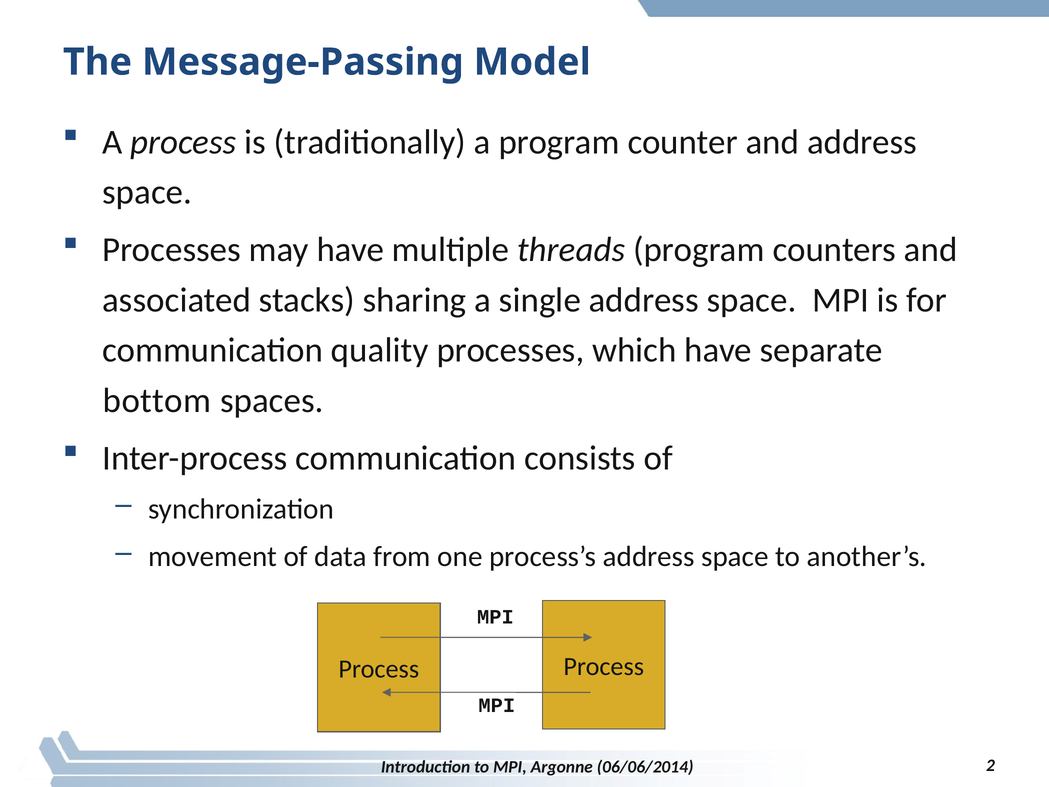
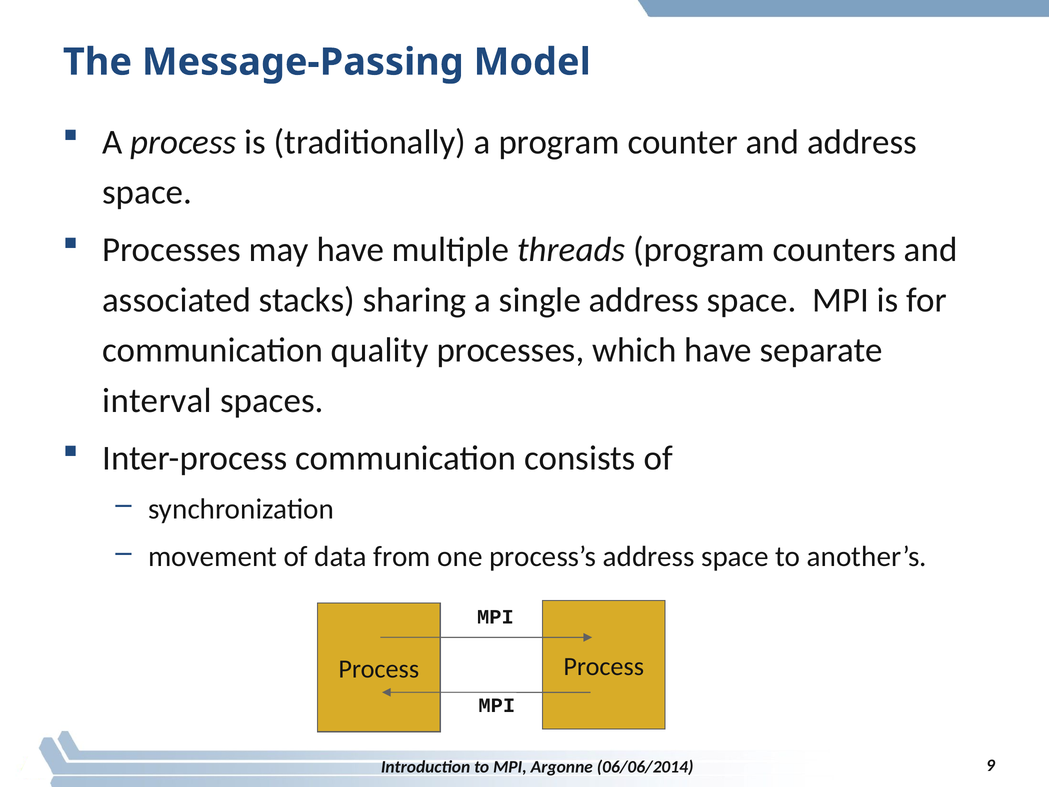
bottom: bottom -> interval (157, 401)
2: 2 -> 9 (990, 765)
